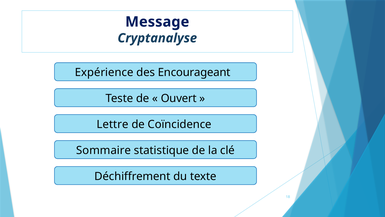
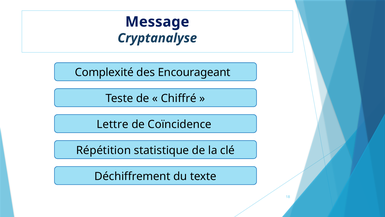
Expérience: Expérience -> Complexité (104, 72)
Ouvert: Ouvert -> Chiffré (179, 98)
Sommaire: Sommaire -> Répétition (104, 150)
